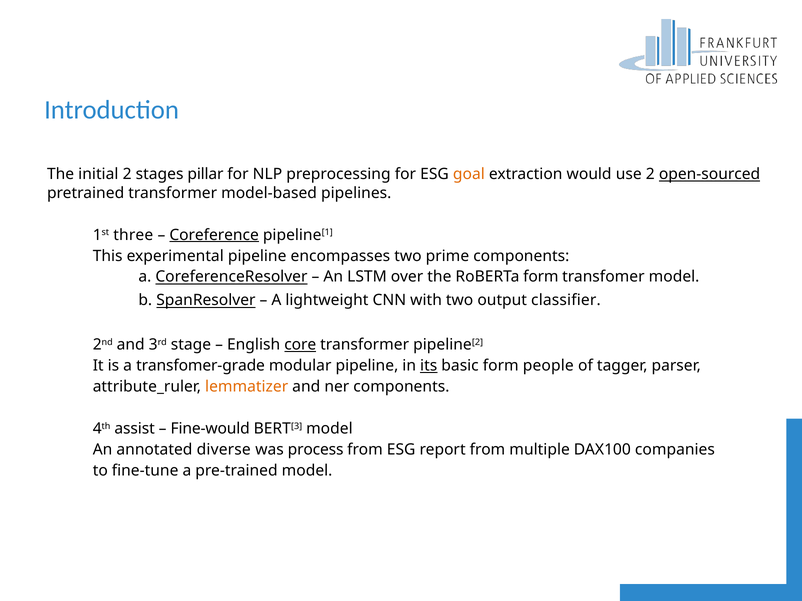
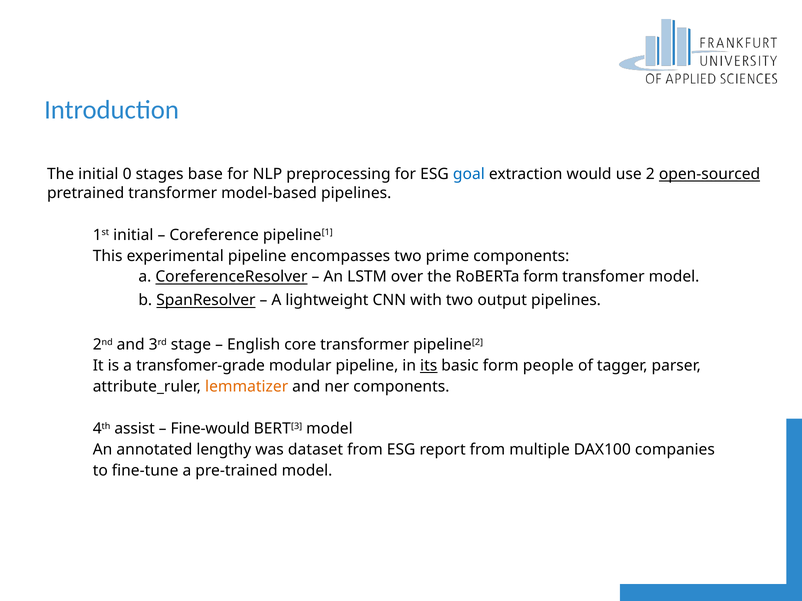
initial 2: 2 -> 0 (127, 174)
pillar: pillar -> base (205, 174)
goal colour: orange -> blue (469, 174)
1st three: three -> initial (133, 235)
Coreference underline: present -> none (214, 235)
output classifier: classifier -> pipelines (566, 301)
core underline: present -> none (300, 345)
diverse: diverse -> lengthy (224, 450)
process: process -> dataset (315, 450)
